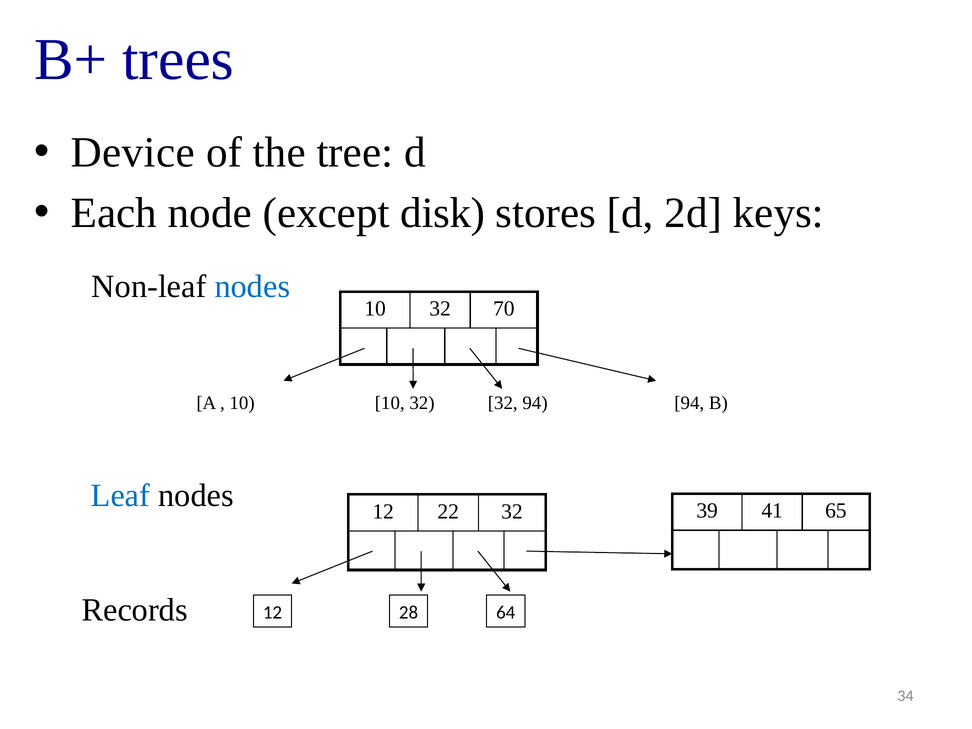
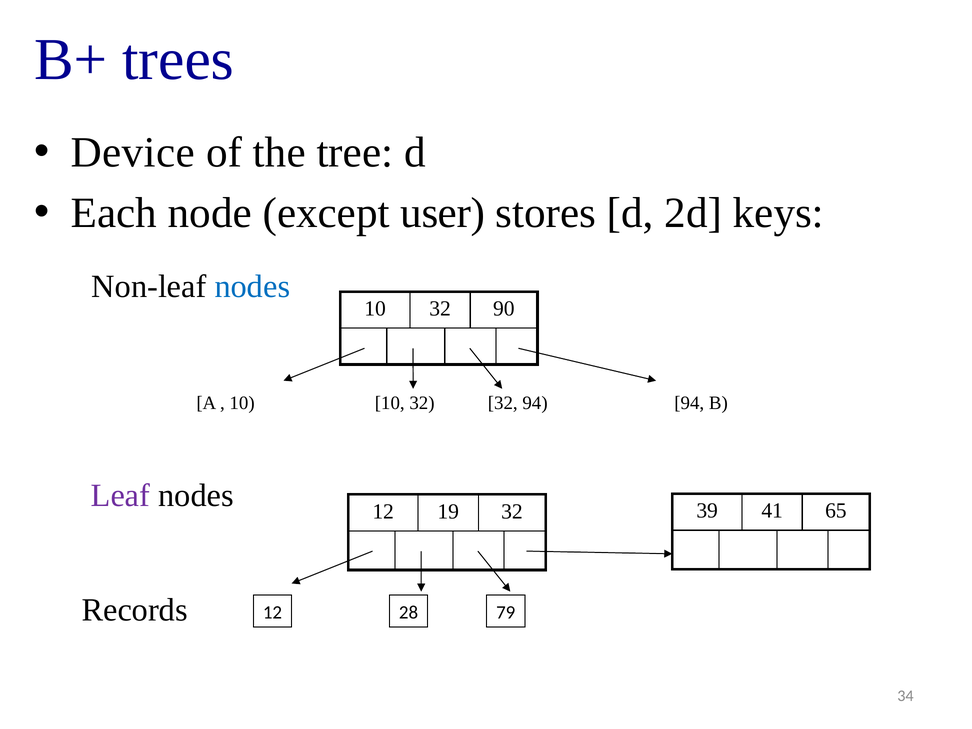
disk: disk -> user (443, 213)
70: 70 -> 90 (504, 309)
Leaf colour: blue -> purple (120, 496)
22: 22 -> 19 (448, 511)
64: 64 -> 79 (506, 612)
